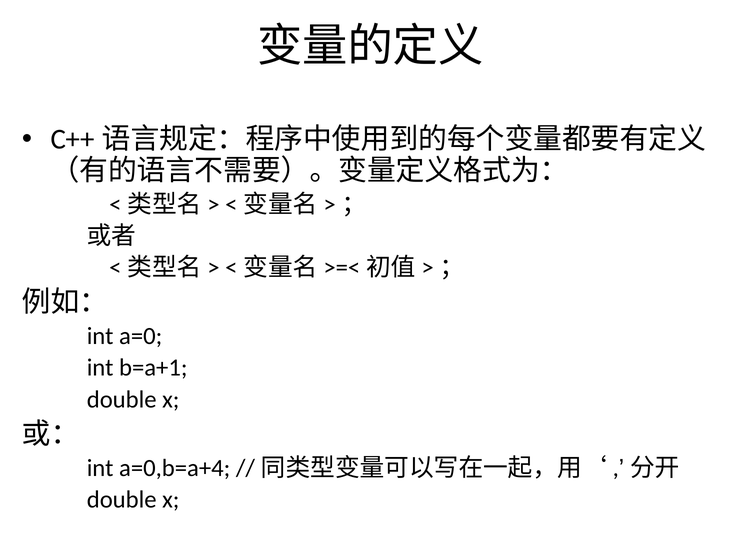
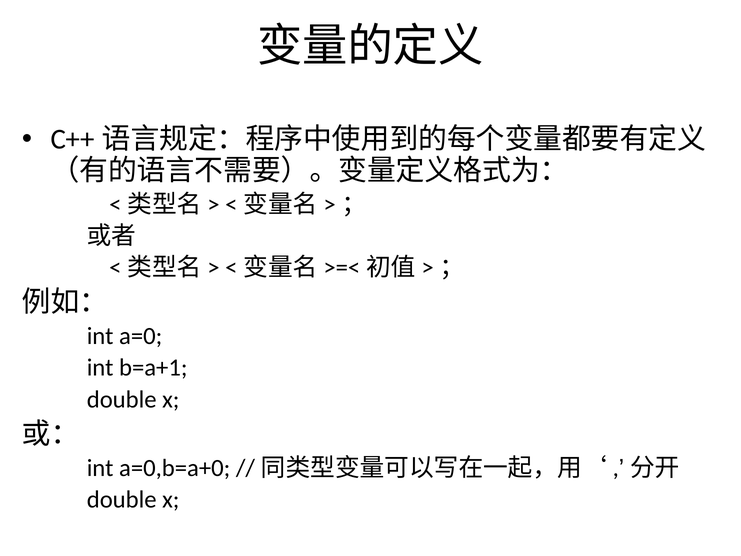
a=0,b=a+4: a=0,b=a+4 -> a=0,b=a+0 (175, 468)
